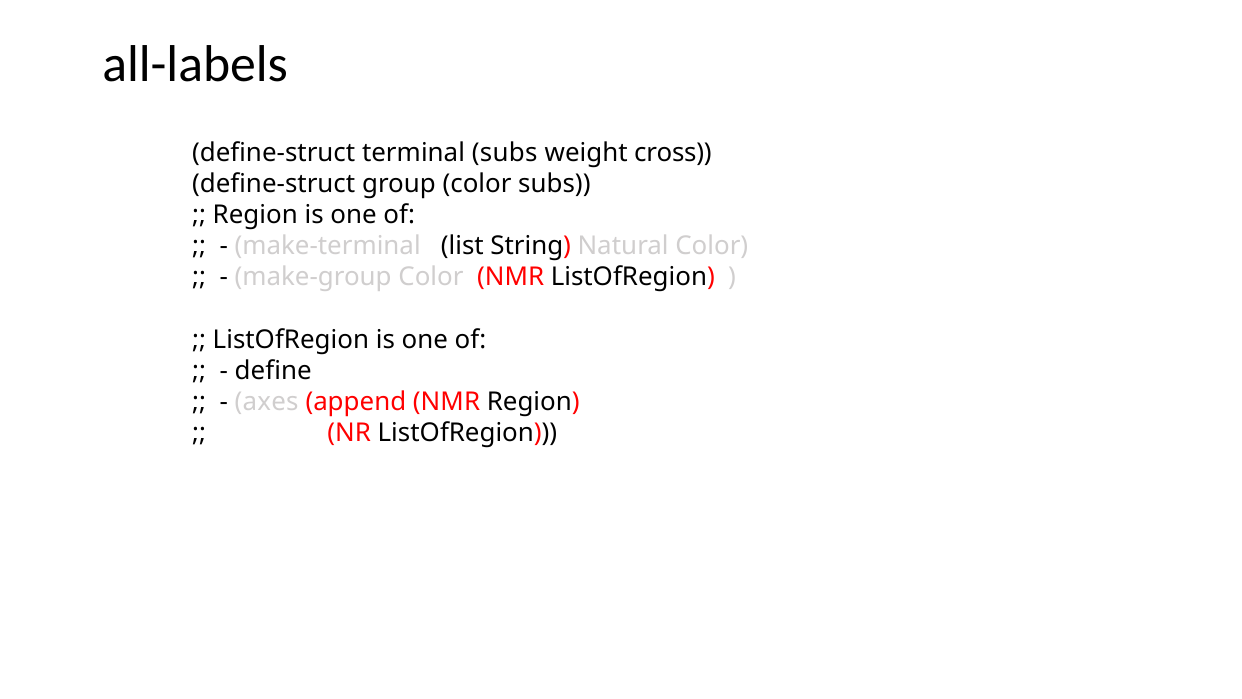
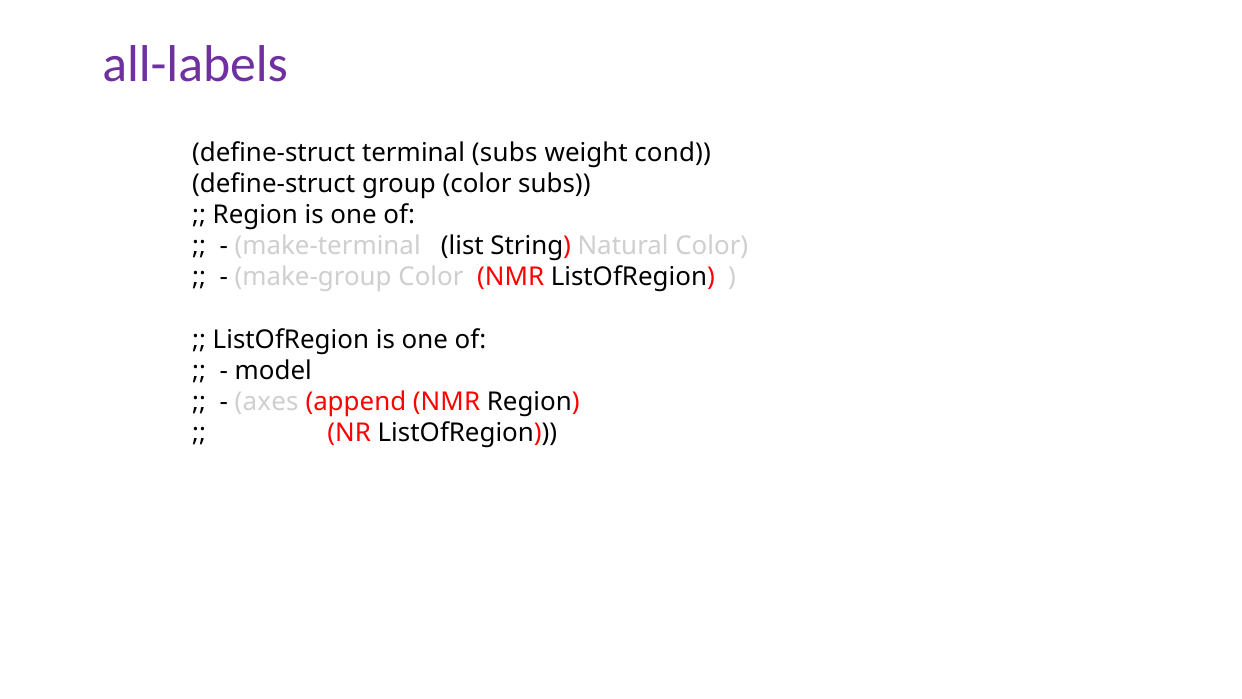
all-labels colour: black -> purple (195, 64)
cross: cross -> cond (673, 153)
define: define -> model (273, 370)
